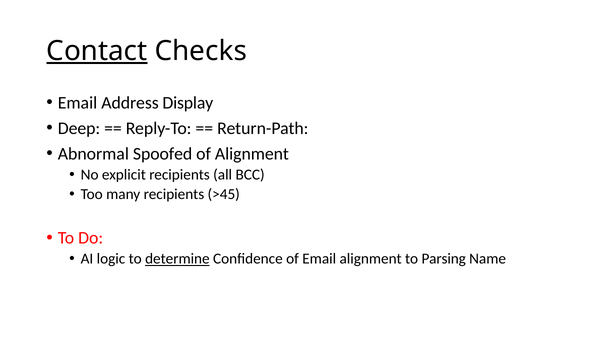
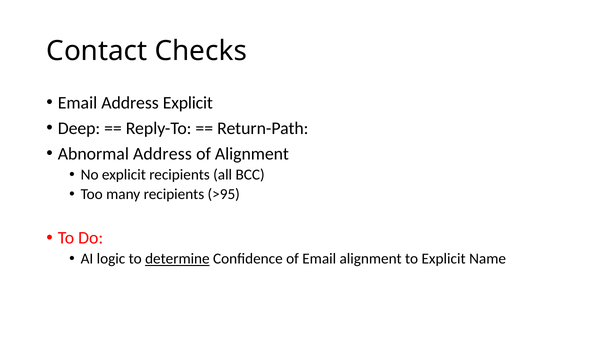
Contact underline: present -> none (97, 51)
Address Display: Display -> Explicit (188, 103)
Abnormal Spoofed: Spoofed -> Address (162, 154)
>45: >45 -> >95 (224, 195)
to Parsing: Parsing -> Explicit (444, 259)
